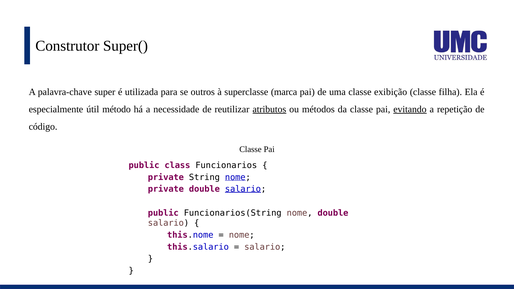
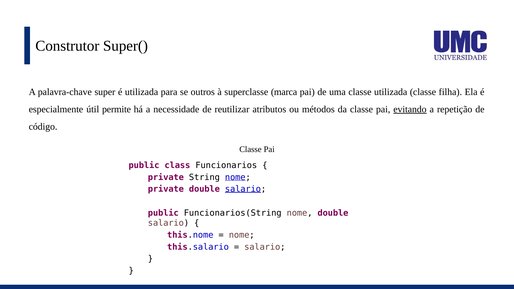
classe exibição: exibição -> utilizada (391, 92)
método: método -> permite (117, 109)
atributos underline: present -> none (269, 109)
